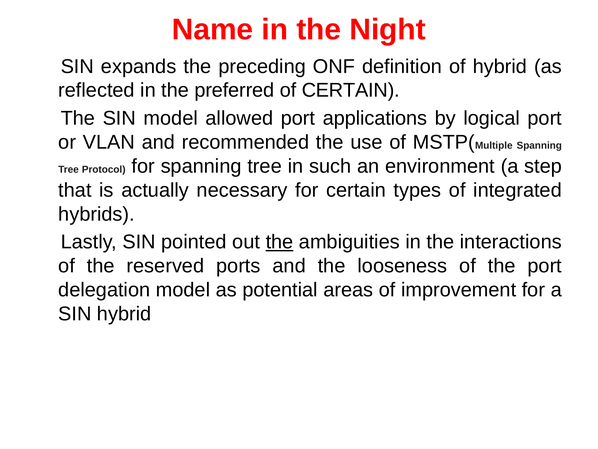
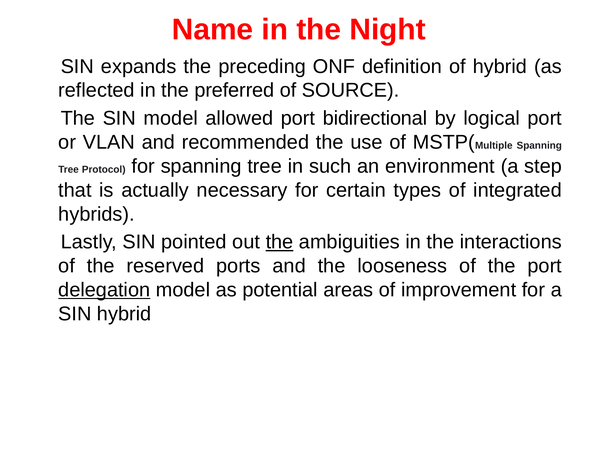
of CERTAIN: CERTAIN -> SOURCE (351, 90)
applications: applications -> bidirectional (375, 118)
delegation underline: none -> present (104, 290)
